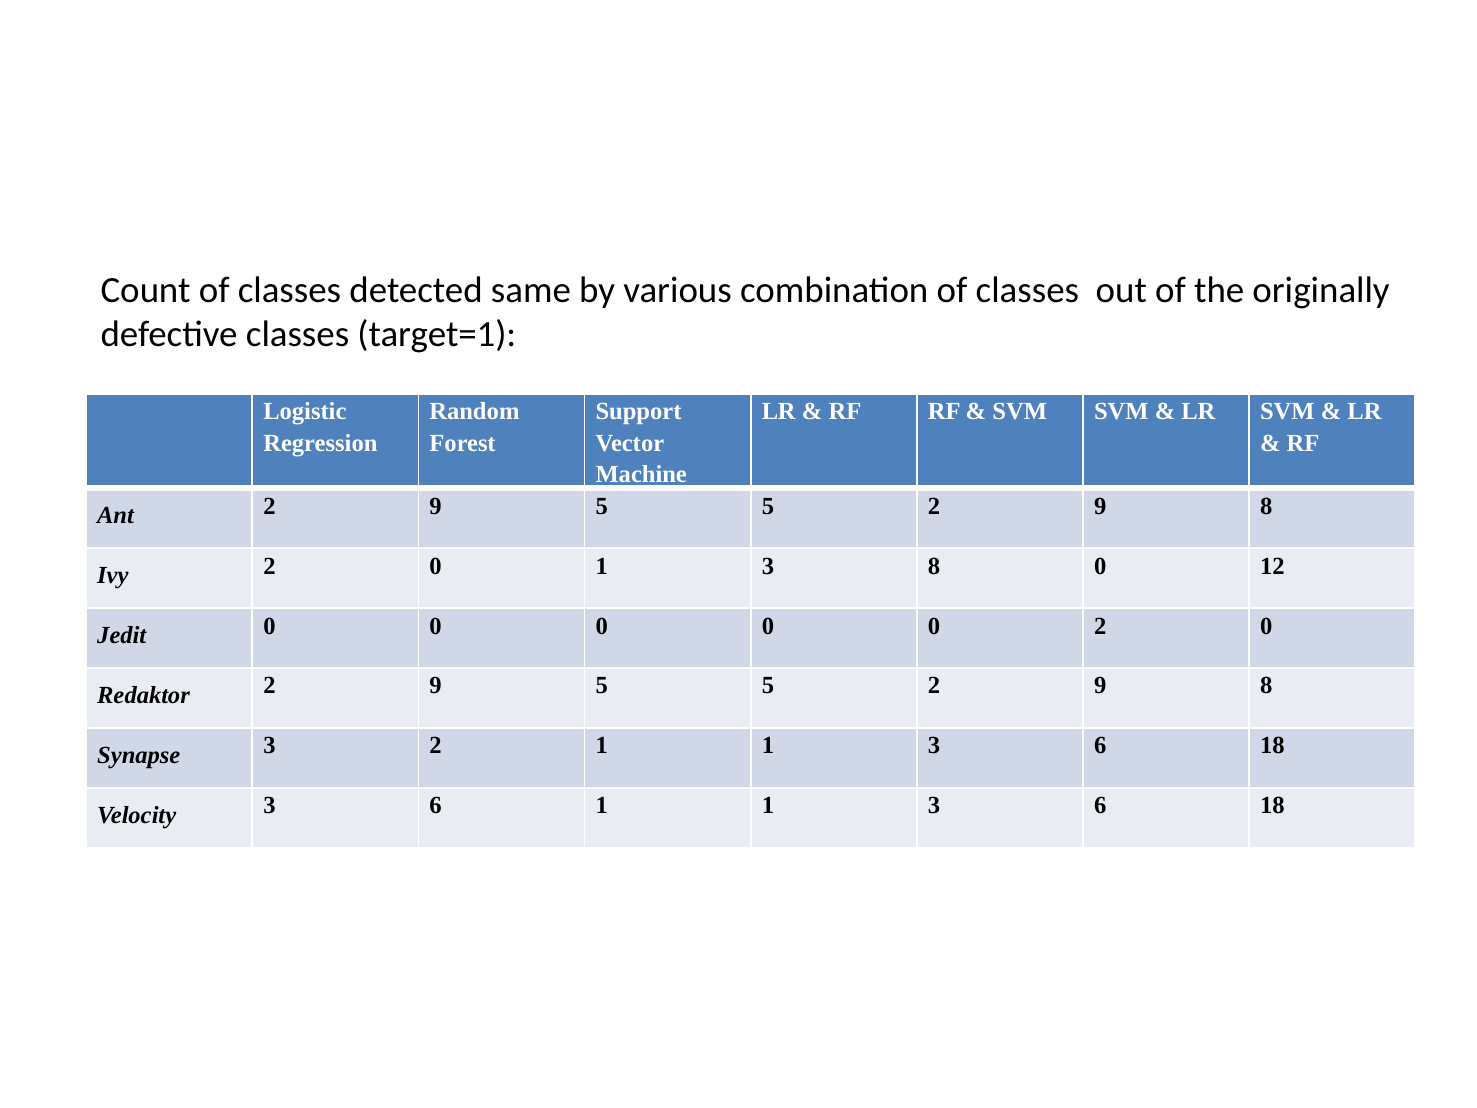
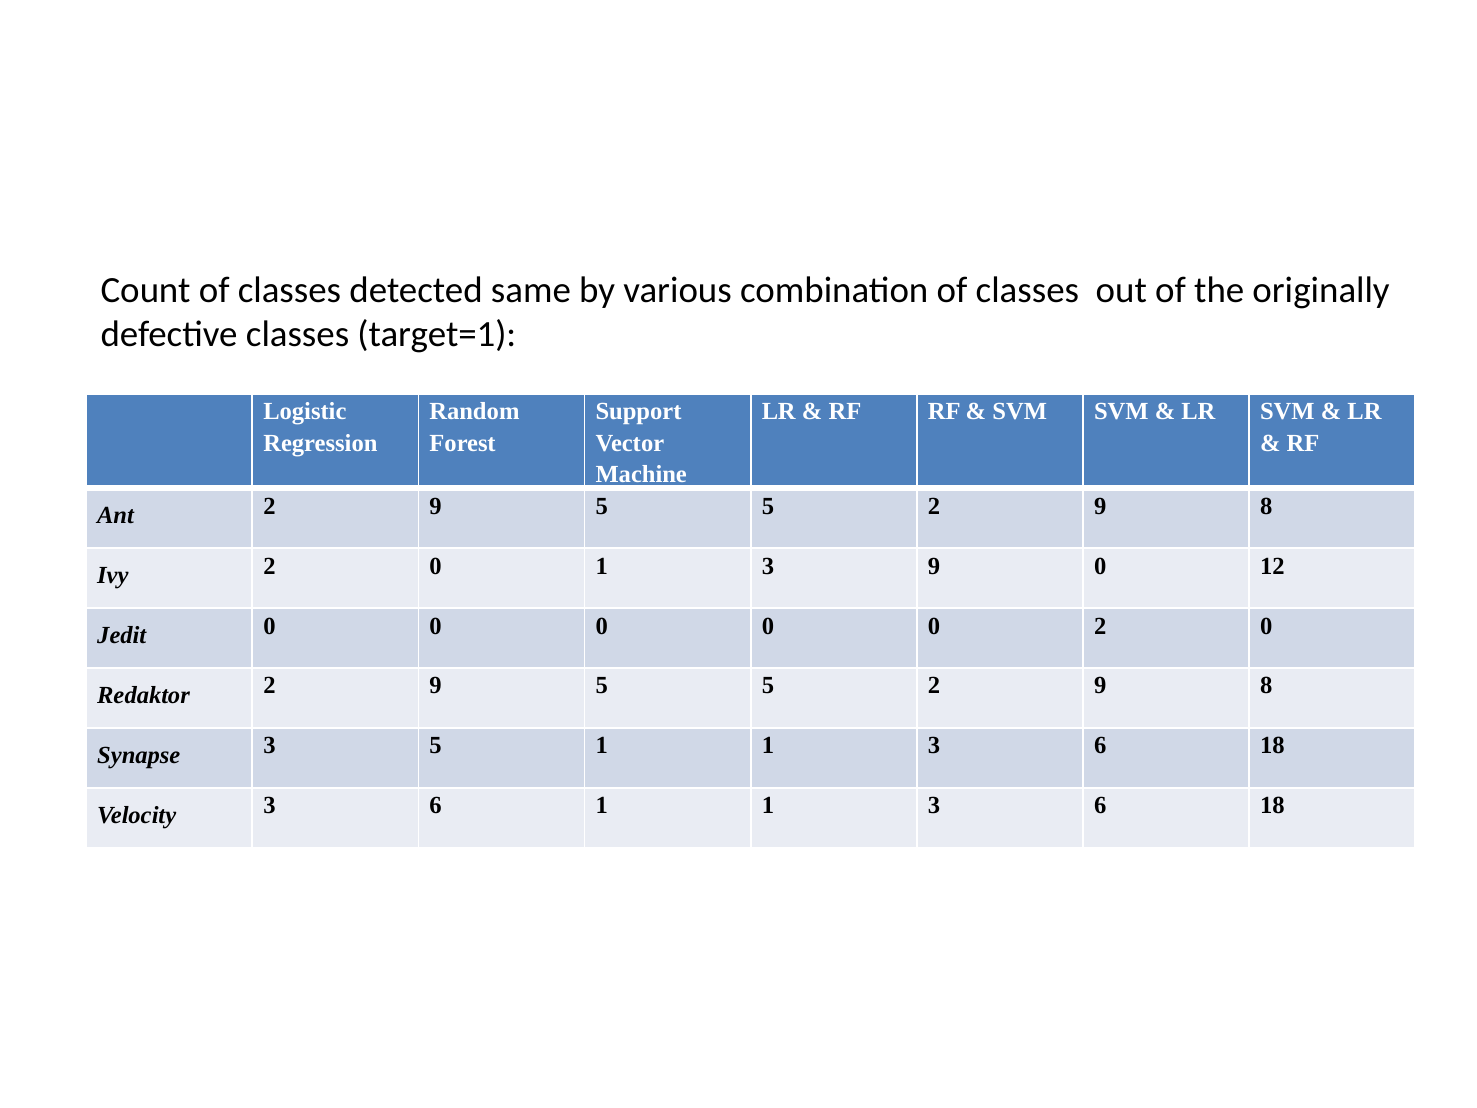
3 8: 8 -> 9 (934, 566)
3 2: 2 -> 5 (436, 746)
